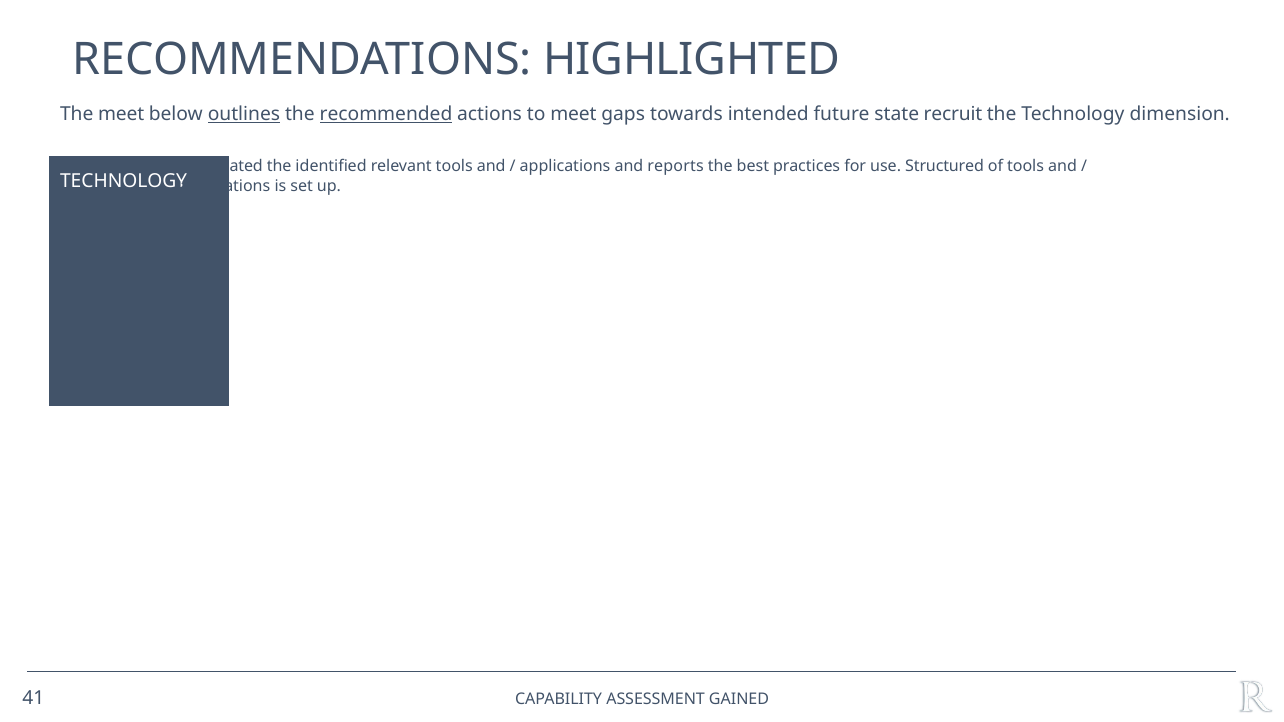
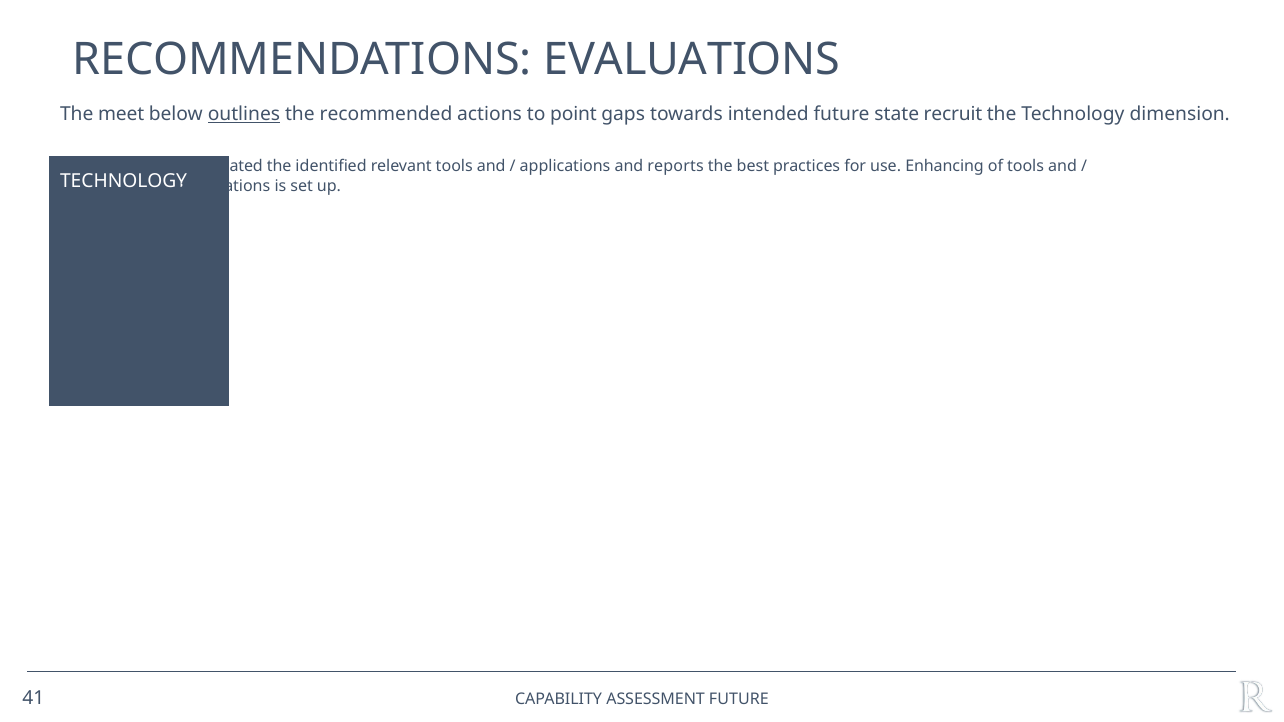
HIGHLIGHTED: HIGHLIGHTED -> EVALUATIONS (692, 59)
recommended underline: present -> none (386, 114)
to meet: meet -> point (573, 114)
Structured: Structured -> Enhancing (945, 167)
ASSESSMENT GAINED: GAINED -> FUTURE (739, 700)
